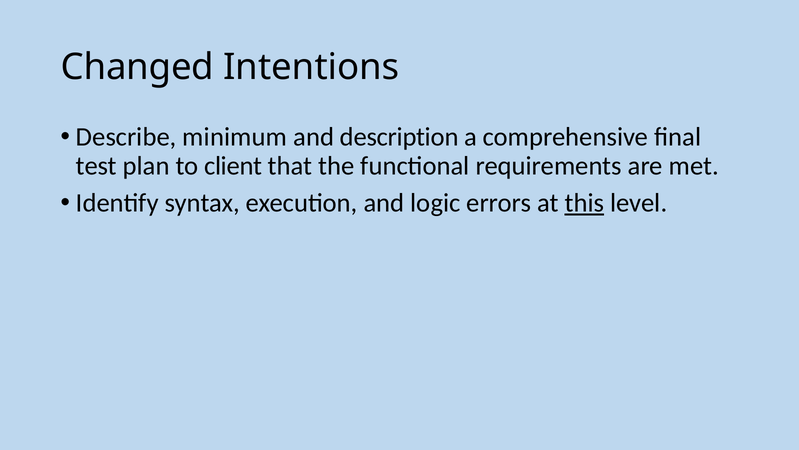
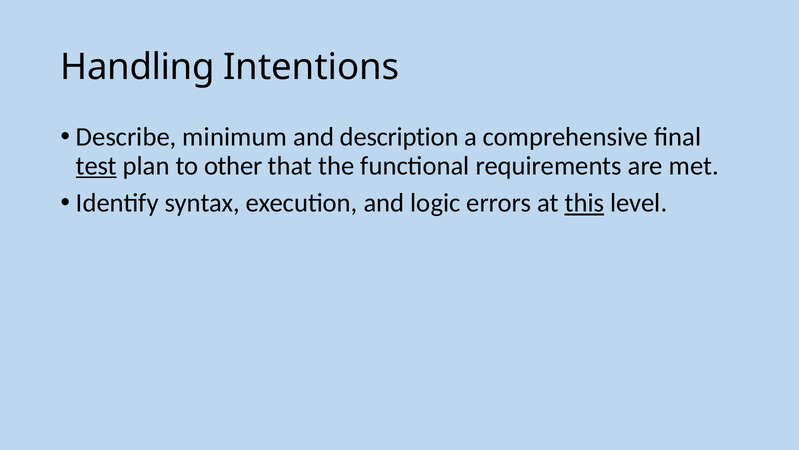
Changed: Changed -> Handling (137, 67)
test underline: none -> present (96, 166)
client: client -> other (233, 166)
